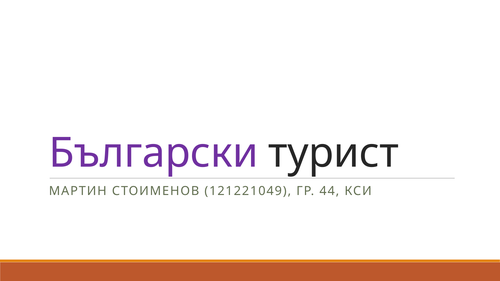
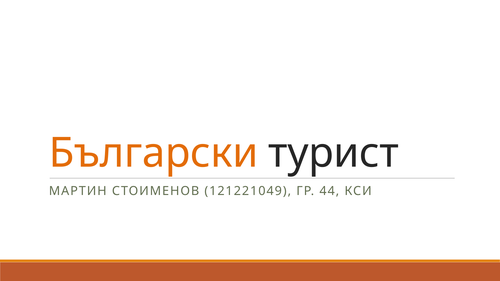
Български colour: purple -> orange (153, 153)
